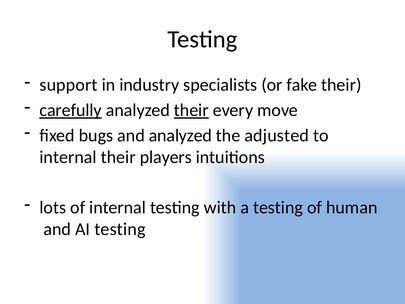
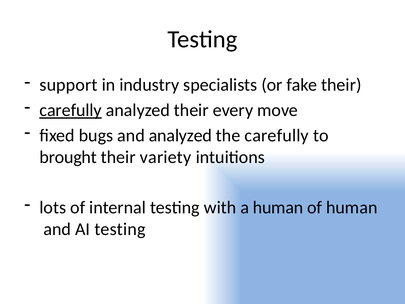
their underline: present -> none (191, 110)
the adjusted: adjusted -> carefully (277, 135)
internal: internal -> brought (68, 157)
players: players -> variety (166, 157)
a testing: testing -> human (278, 207)
